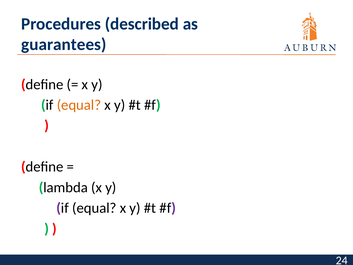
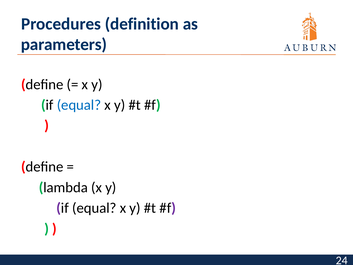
described: described -> definition (142, 24)
guarantees: guarantees -> parameters (64, 44)
equal colour: orange -> blue (79, 105)
